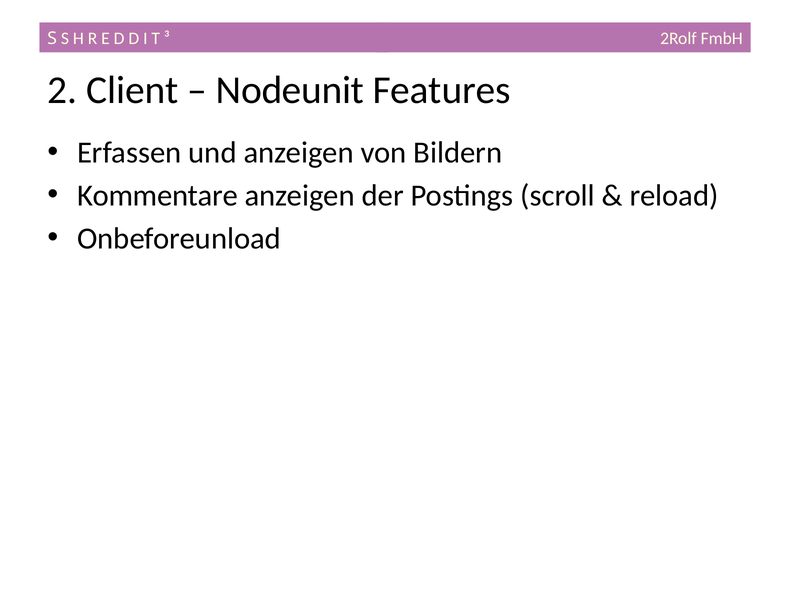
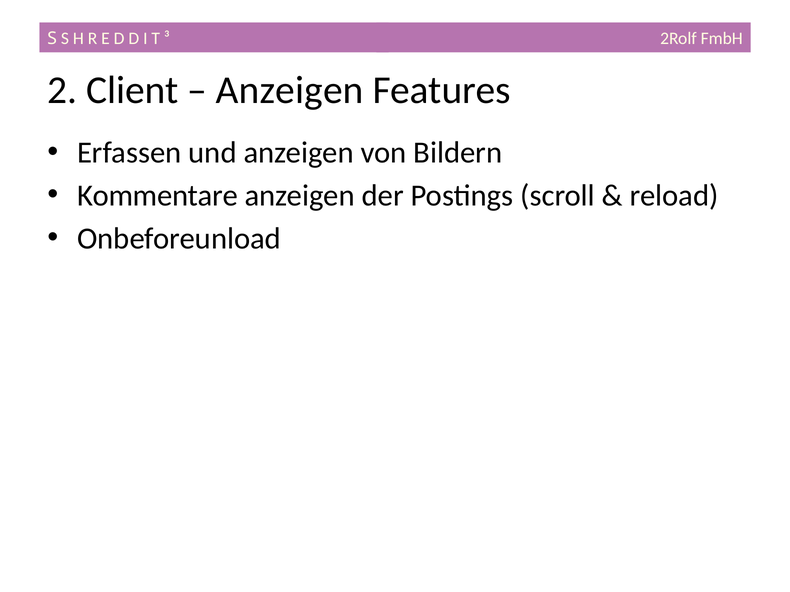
Nodeunit: Nodeunit -> Anzeigen (290, 90)
